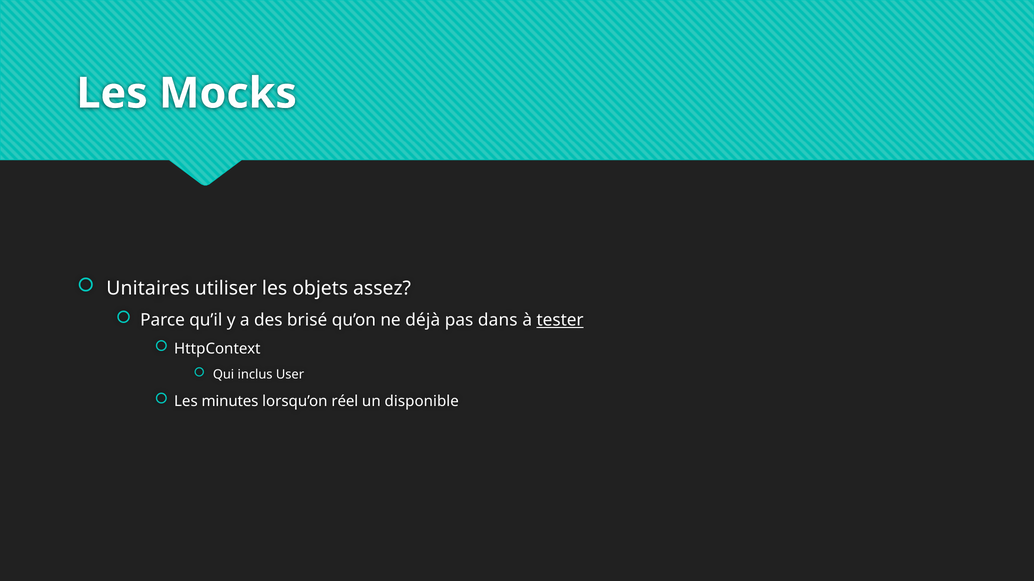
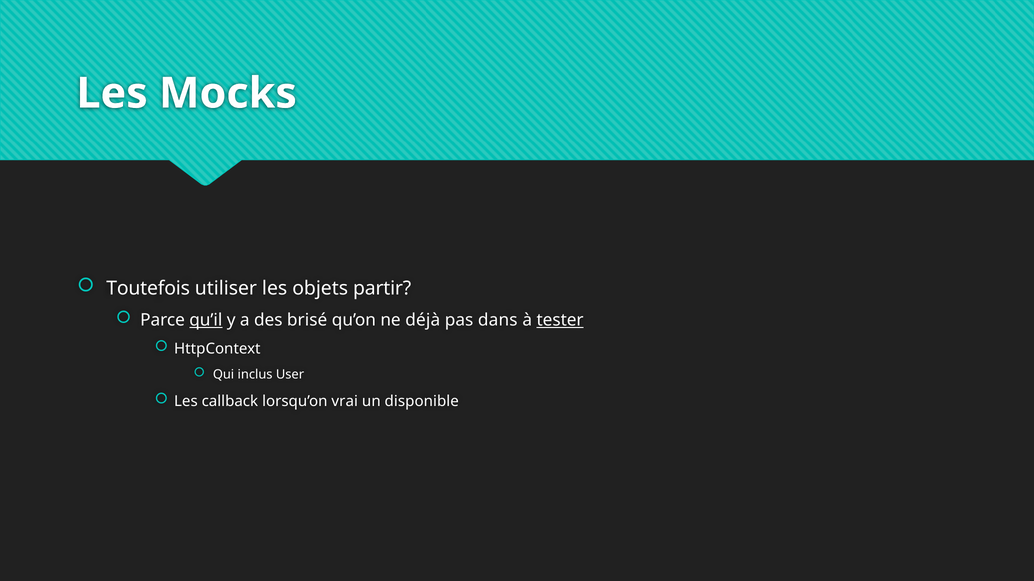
Unitaires: Unitaires -> Toutefois (148, 289)
assez: assez -> partir (382, 289)
qu’il underline: none -> present (206, 321)
minutes: minutes -> callback (230, 401)
réel: réel -> vrai (345, 401)
